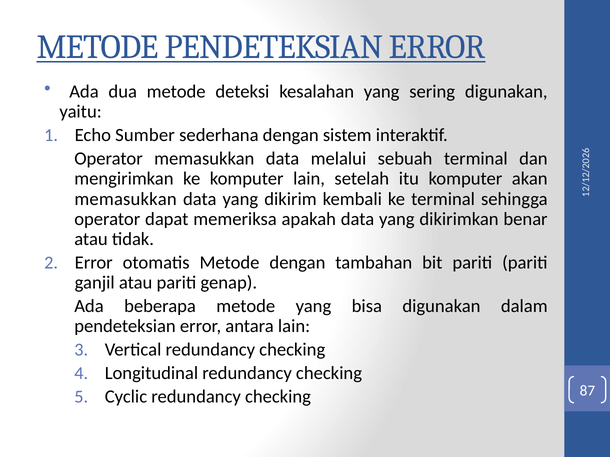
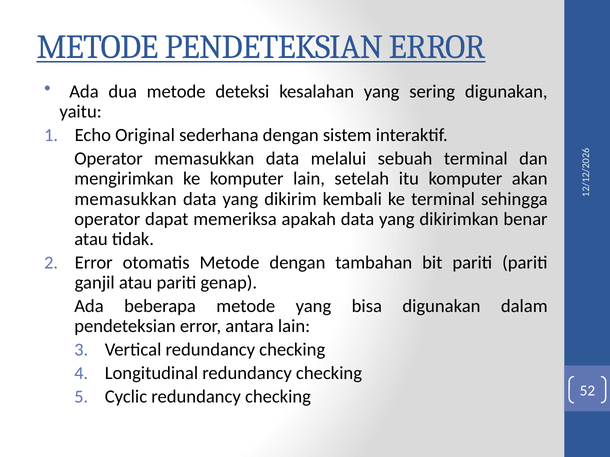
Sumber: Sumber -> Original (145, 135)
87: 87 -> 52 (587, 391)
